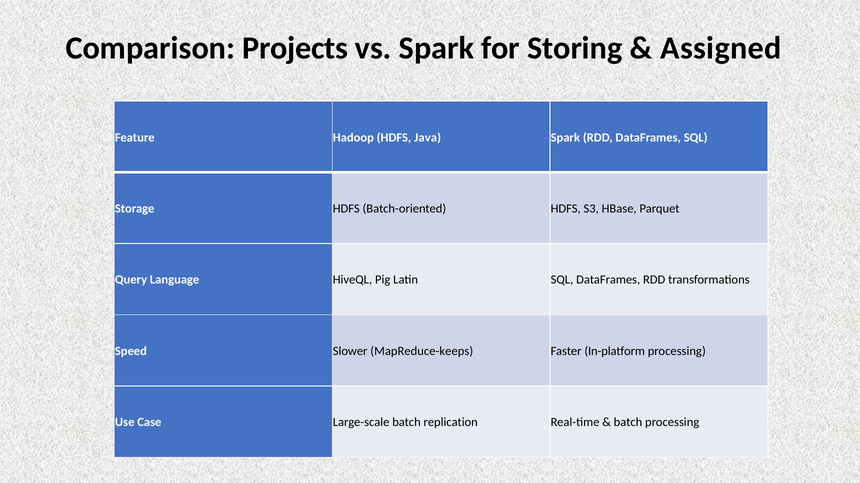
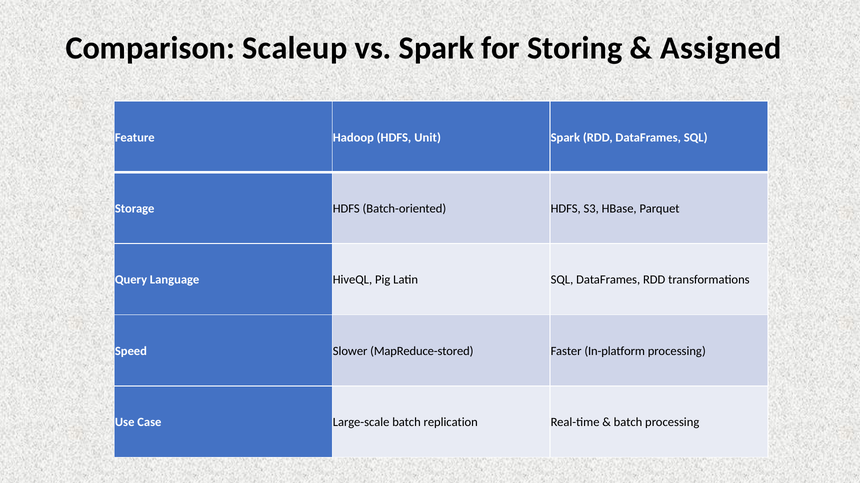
Projects: Projects -> Scaleup (295, 48)
Java: Java -> Unit (428, 138)
MapReduce-keeps: MapReduce-keeps -> MapReduce-stored (422, 352)
